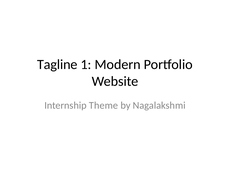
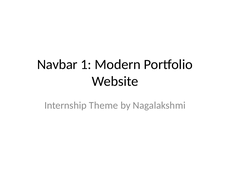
Tagline: Tagline -> Navbar (57, 65)
